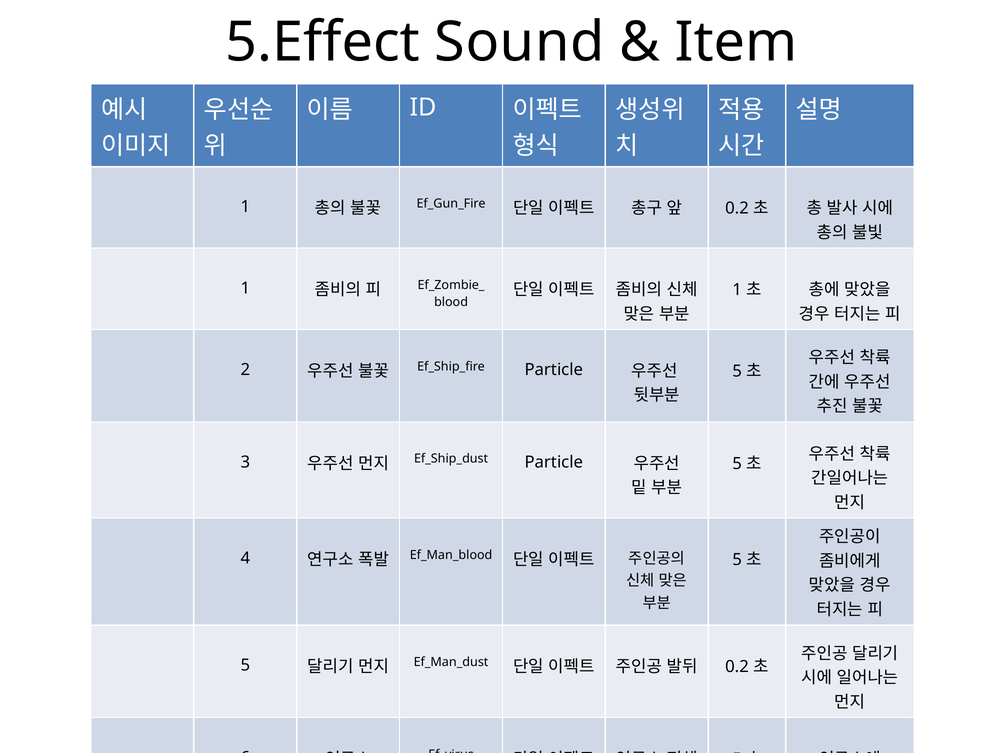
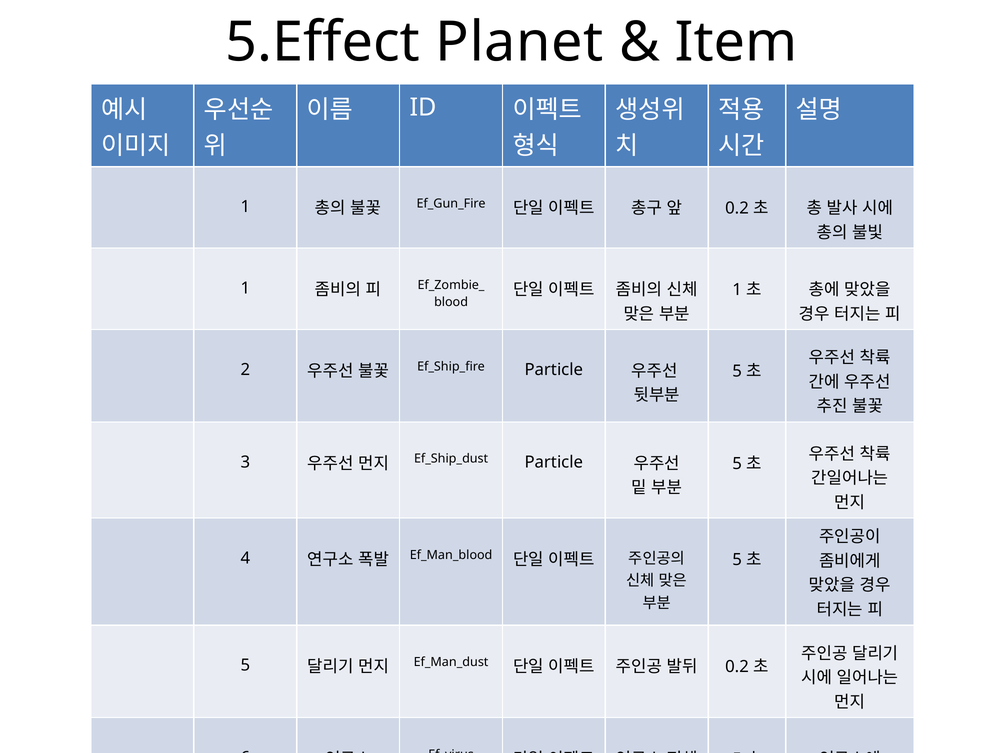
Sound: Sound -> Planet (519, 42)
